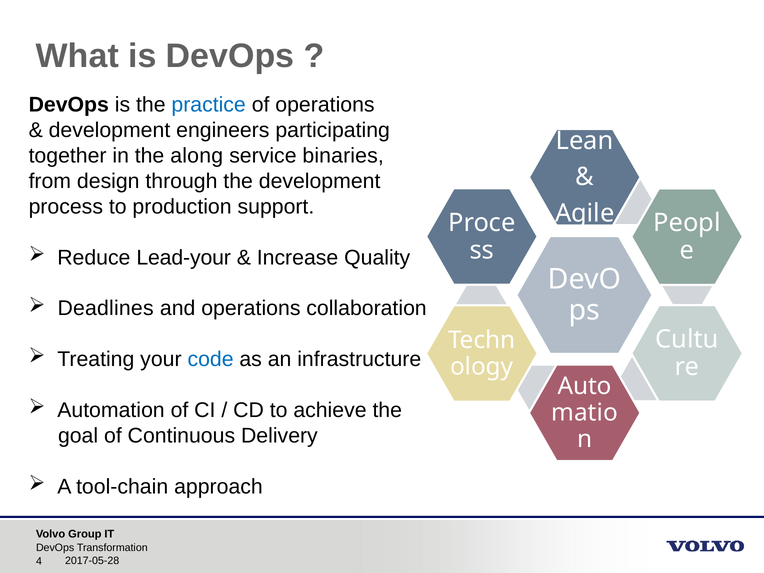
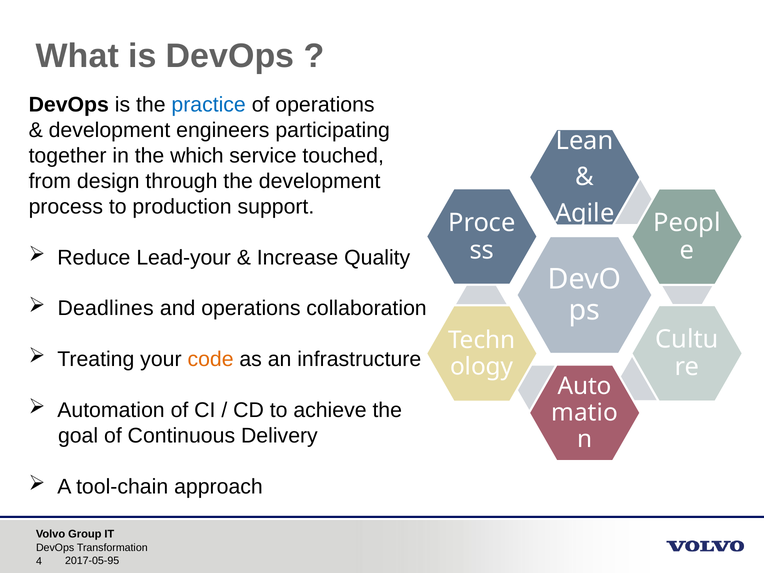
along: along -> which (197, 156)
binaries: binaries -> touched (343, 156)
code colour: blue -> orange (211, 359)
2017-05-28: 2017-05-28 -> 2017-05-95 (92, 561)
